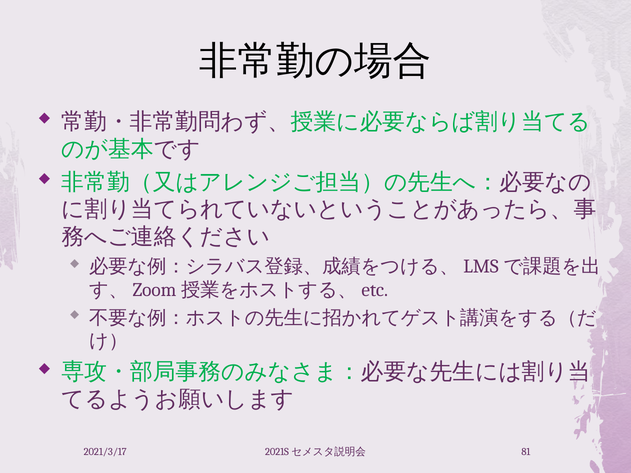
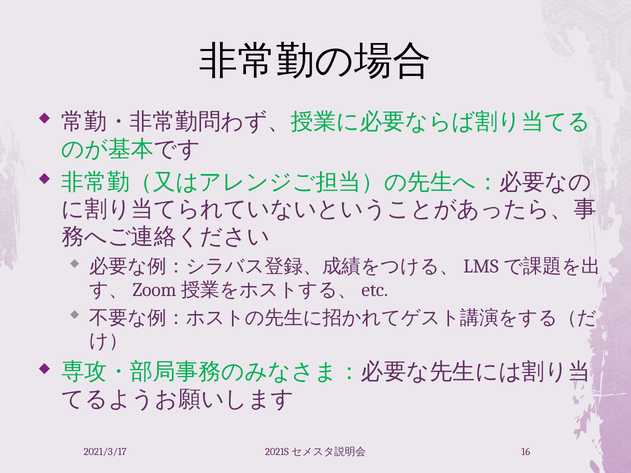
81: 81 -> 16 (526, 452)
